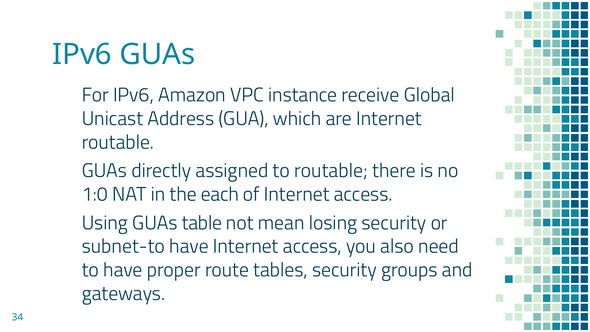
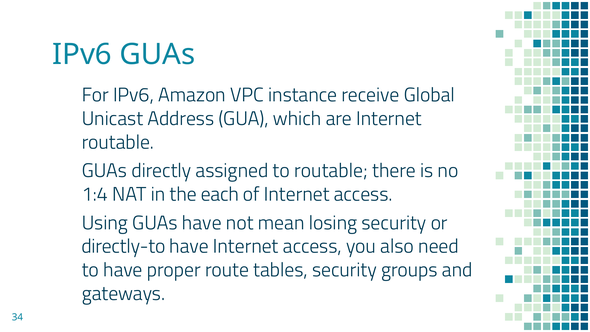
1:0: 1:0 -> 1:4 (95, 194)
GUAs table: table -> have (202, 223)
subnet-to: subnet-to -> directly-to (123, 246)
